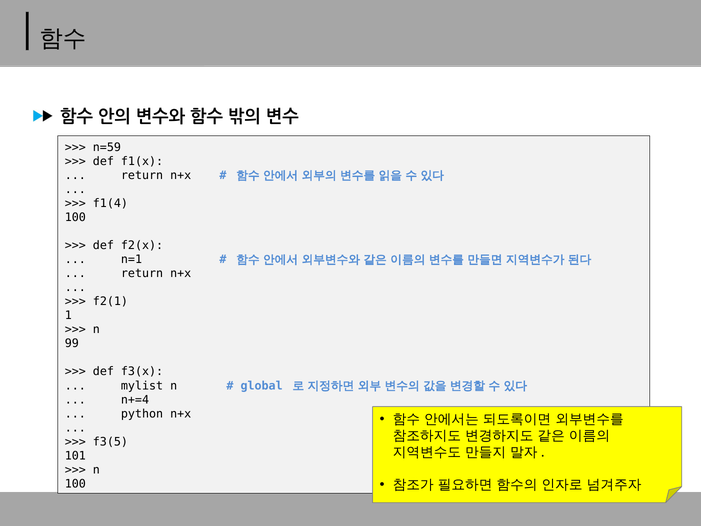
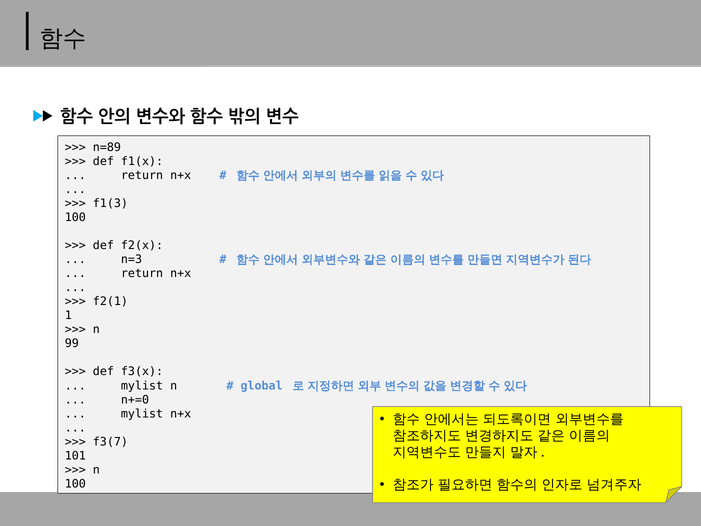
n=59: n=59 -> n=89 (107, 147)
f1(4: f1(4 -> f1(3 (110, 203)
n=1: n=1 -> n=3 (131, 259)
n+=4: n+=4 -> n+=0 (135, 399)
python: python -> mylist (142, 414)
f3(5: f3(5 -> f3(7 (110, 442)
